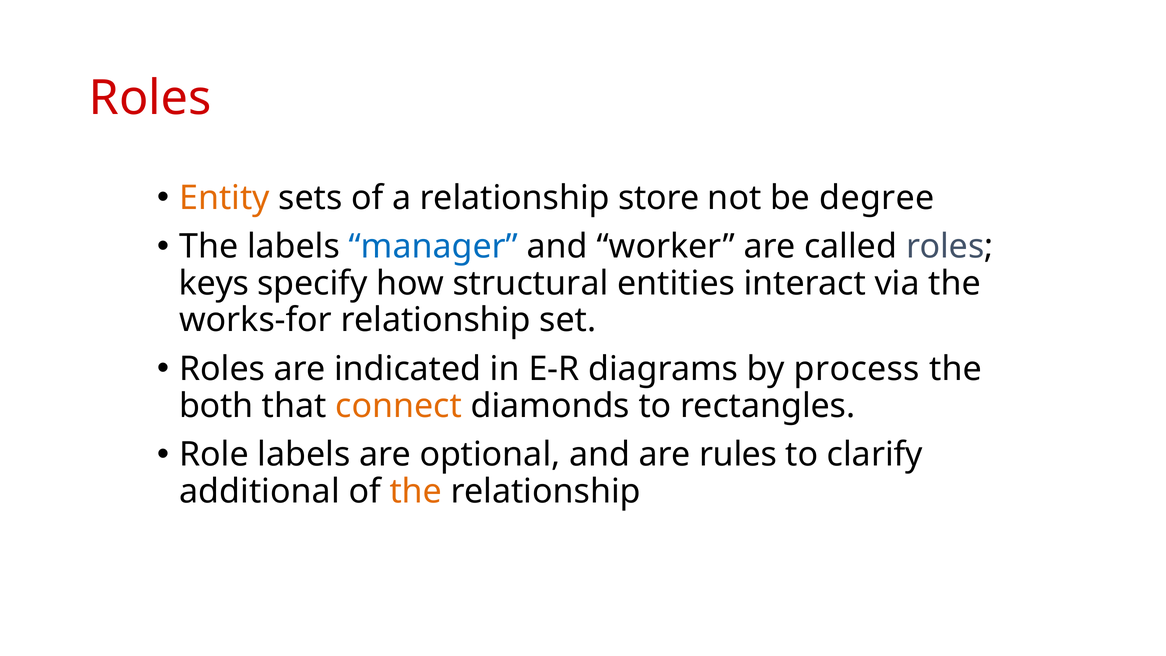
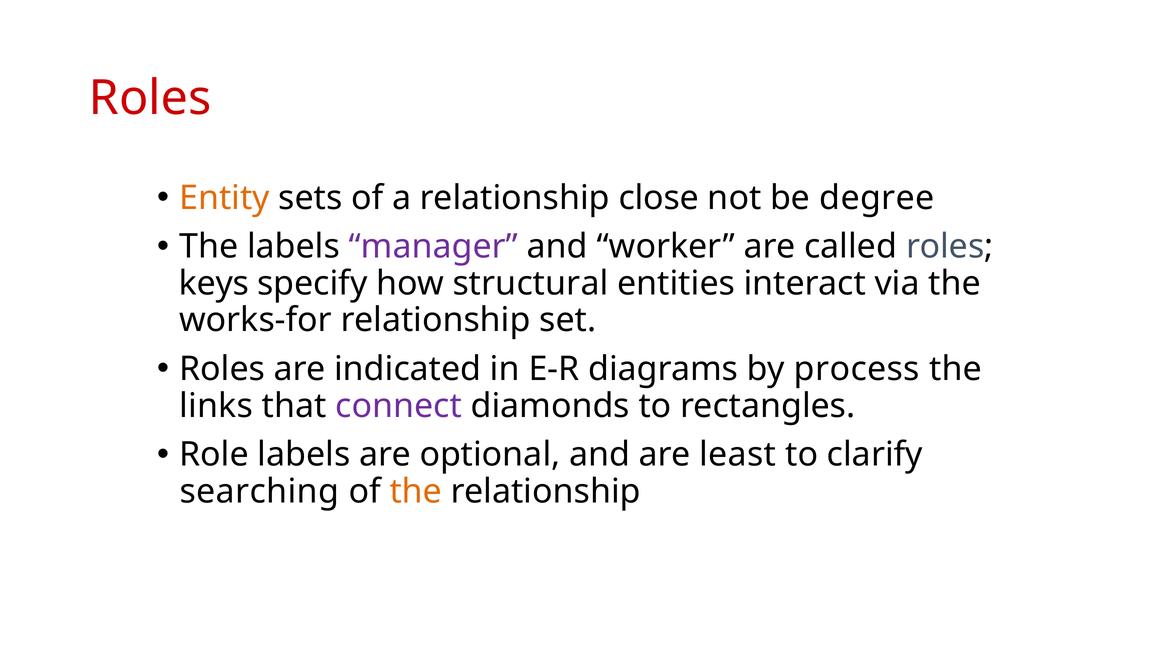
store: store -> close (659, 198)
manager colour: blue -> purple (433, 247)
both: both -> links (216, 406)
connect colour: orange -> purple (399, 406)
rules: rules -> least (738, 455)
additional: additional -> searching (259, 491)
